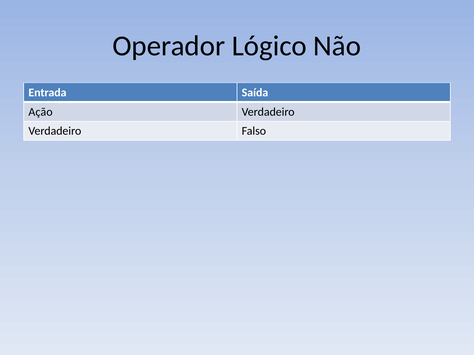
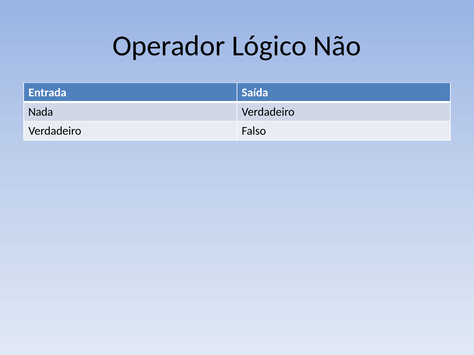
Ação: Ação -> Nada (41, 112)
